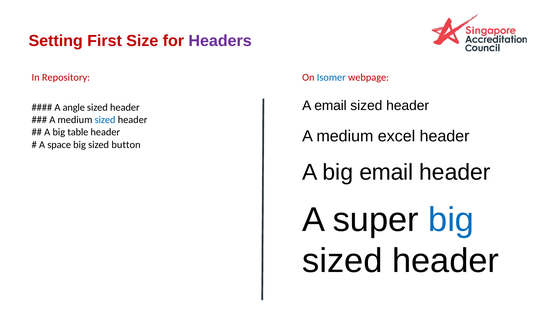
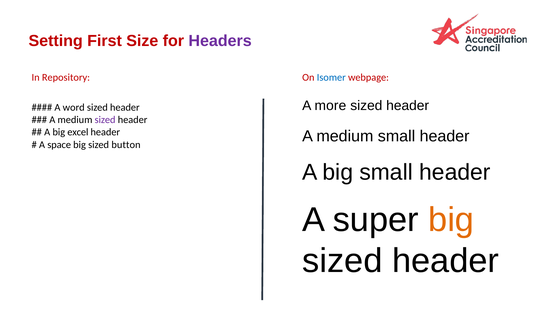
A email: email -> more (330, 106)
angle: angle -> word (74, 108)
sized colour: blue -> purple (105, 120)
table: table -> excel (78, 132)
medium excel: excel -> small (397, 136)
big email: email -> small (386, 173)
big colour: blue -> orange (451, 220)
